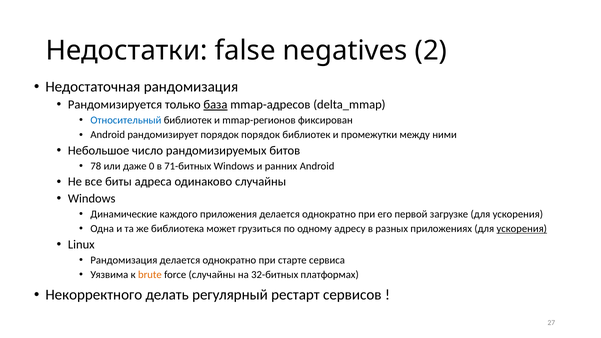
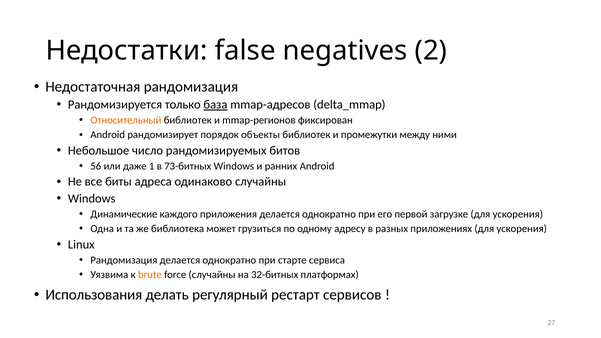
Относительный colour: blue -> orange (126, 120)
порядок порядок: порядок -> объекты (261, 135)
78: 78 -> 56 (96, 166)
0: 0 -> 1 (152, 166)
71-битных: 71-битных -> 73-битных (188, 166)
ускорения underline: present -> none (522, 229)
Некорректного: Некорректного -> Использования (94, 295)
